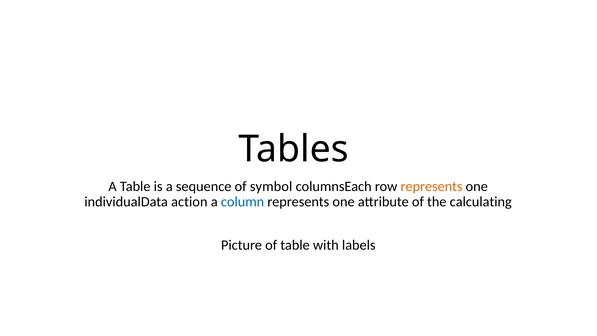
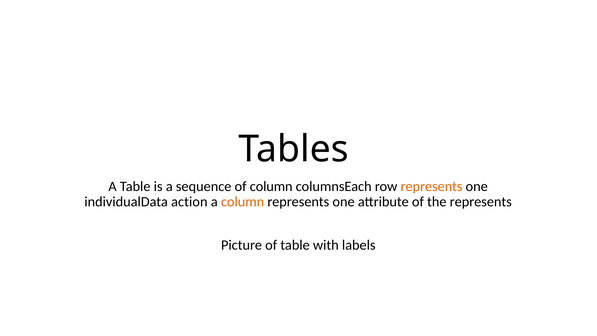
of symbol: symbol -> column (271, 186)
column colour: blue -> orange (243, 202)
the calculating: calculating -> represents (481, 202)
